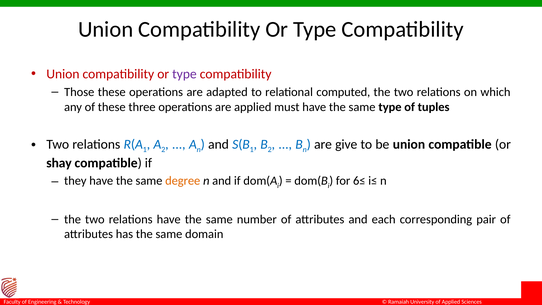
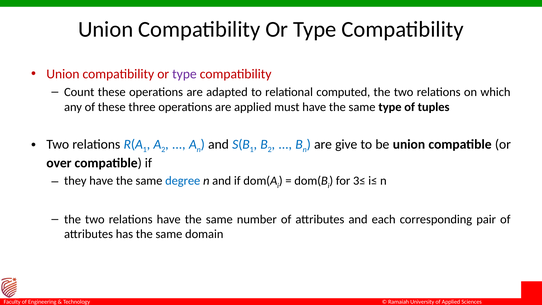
Those: Those -> Count (79, 92)
shay: shay -> over (59, 163)
degree colour: orange -> blue (183, 181)
6≤: 6≤ -> 3≤ (359, 181)
